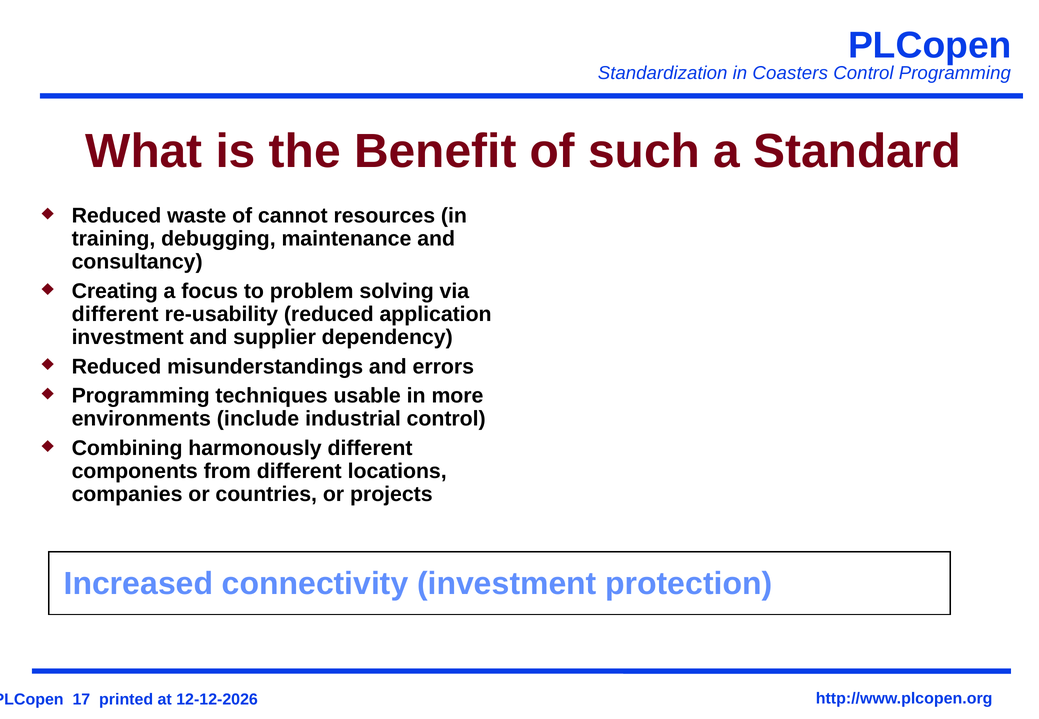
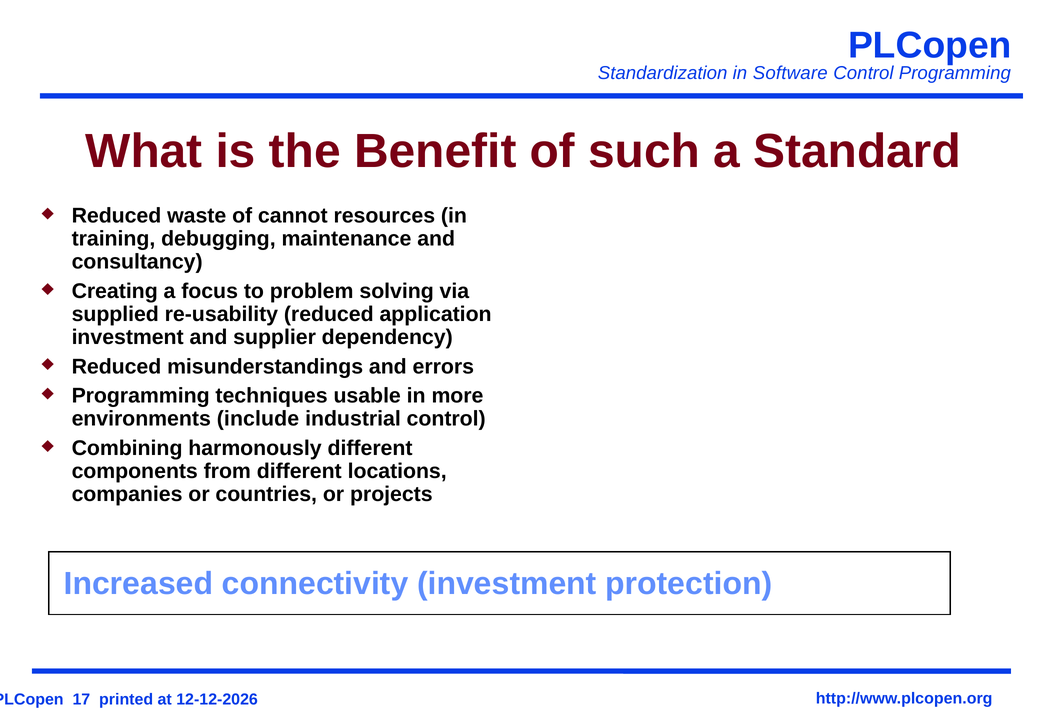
Coasters: Coasters -> Software (790, 73)
different: different -> supplied (115, 314)
